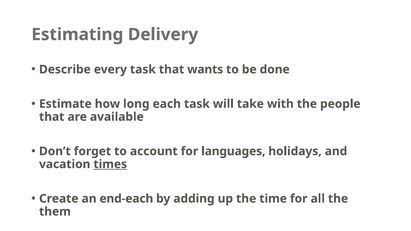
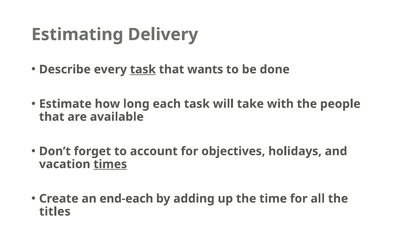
task underline: none -> present (143, 69)
languages: languages -> objectives (233, 151)
them: them -> titles (55, 212)
